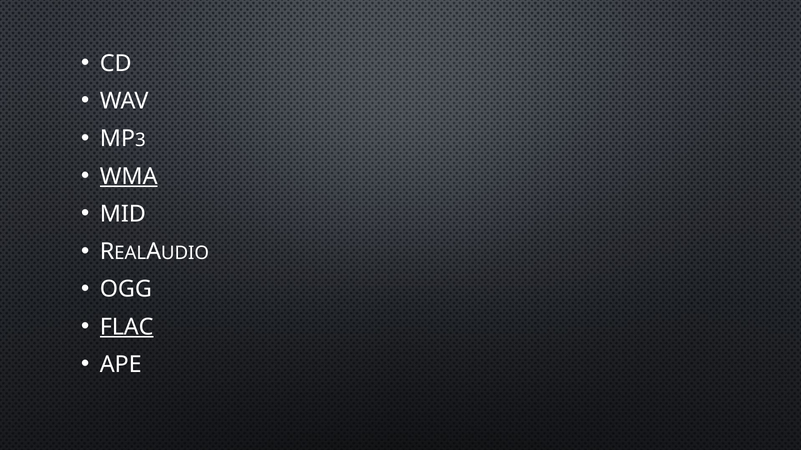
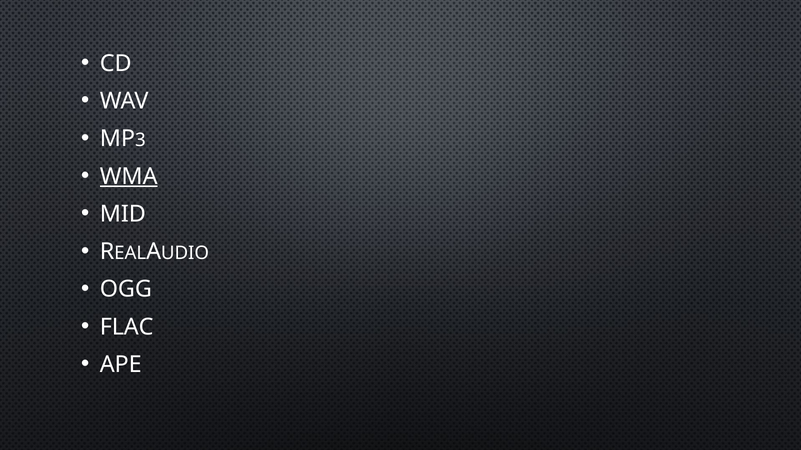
FLAC underline: present -> none (127, 327)
